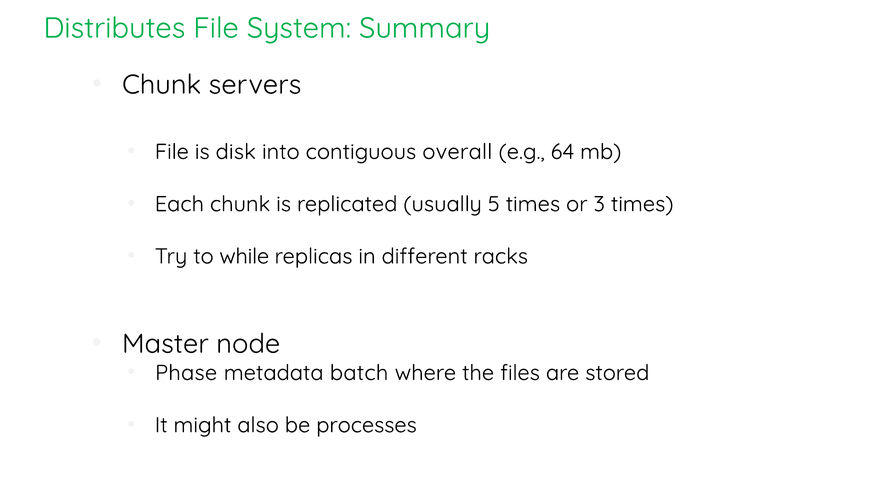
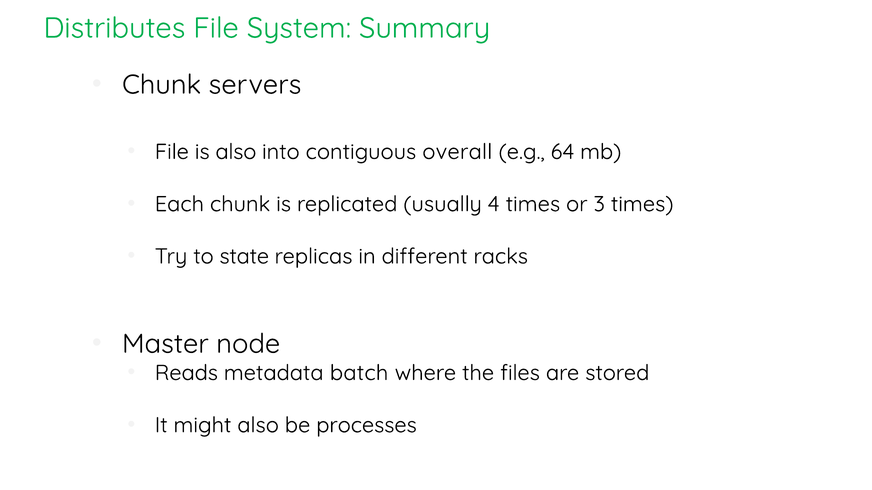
is disk: disk -> also (236, 152)
5: 5 -> 4 (494, 204)
while: while -> state (244, 257)
Phase: Phase -> Reads (186, 373)
